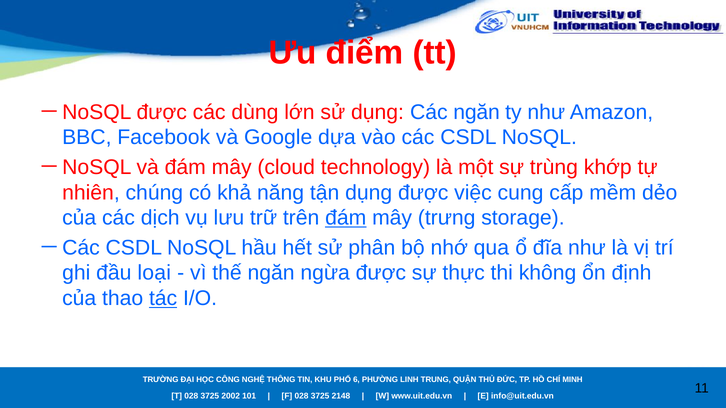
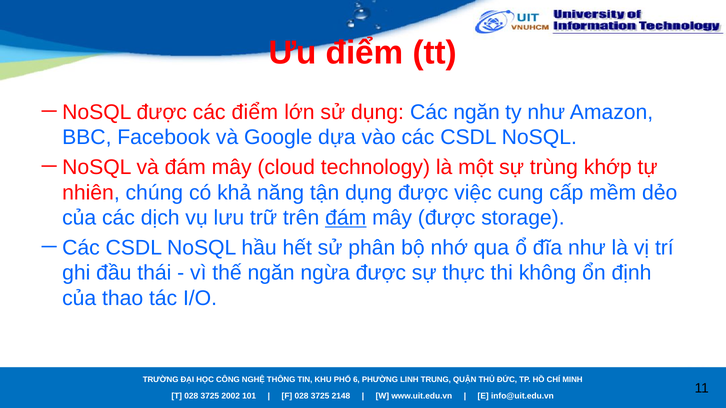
các dùng: dùng -> điểm (255, 112)
mây trưng: trưng -> được (447, 218)
loại: loại -> thái (154, 273)
tác underline: present -> none (163, 299)
